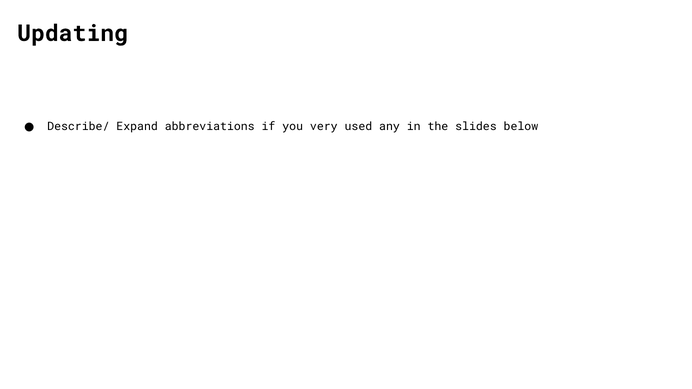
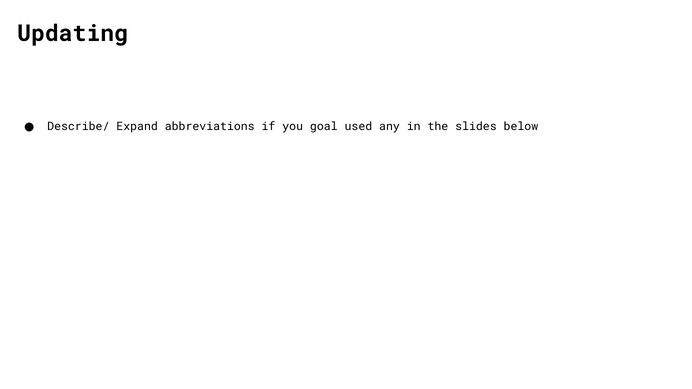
very: very -> goal (324, 127)
